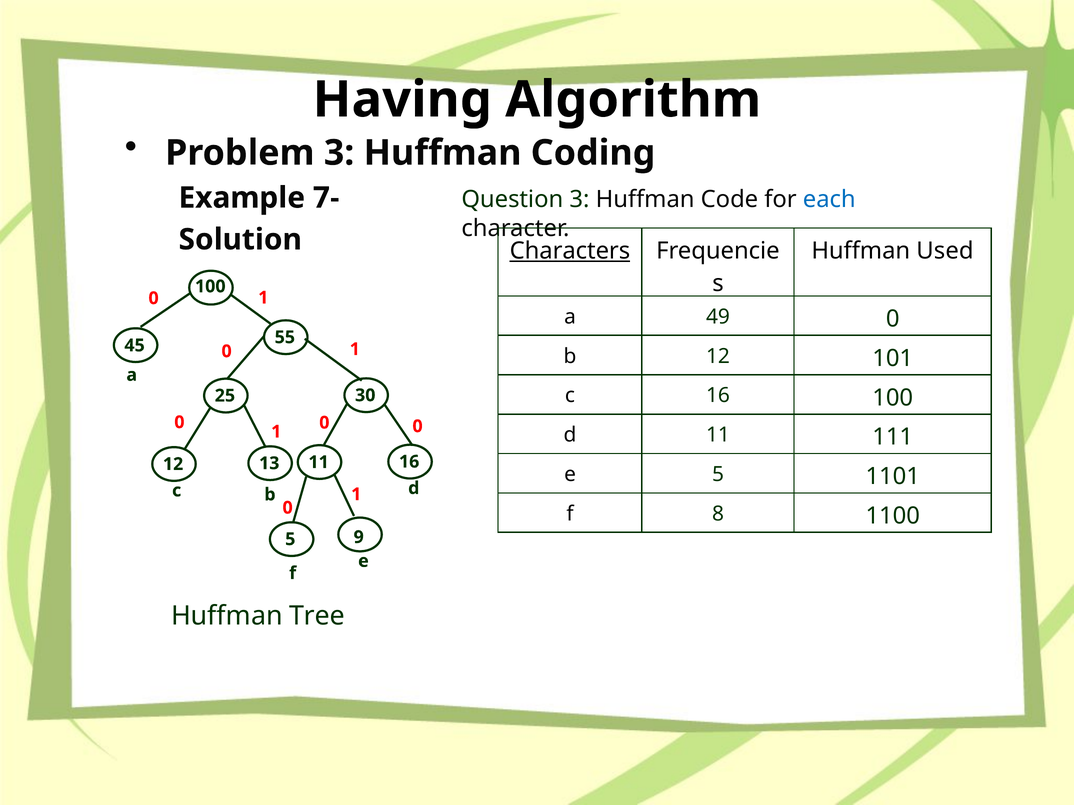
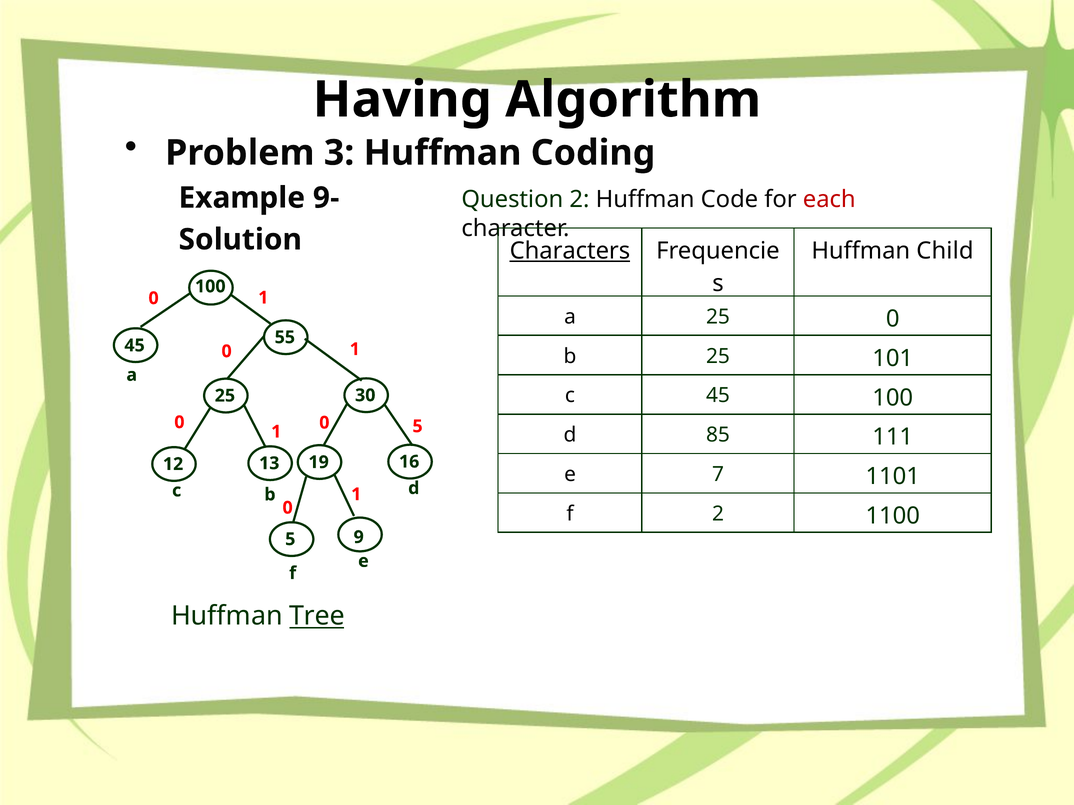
7-: 7- -> 9- (326, 198)
Question 3: 3 -> 2 (579, 200)
each colour: blue -> red (829, 200)
Used: Used -> Child (945, 251)
49: 49 -> 25 (718, 317)
b 12: 12 -> 25 (718, 356)
c 16: 16 -> 45 (718, 396)
1 0: 0 -> 5 (418, 427)
d 11: 11 -> 85 (718, 435)
13 11: 11 -> 19 (319, 462)
e 5: 5 -> 7 (718, 475)
f 8: 8 -> 2 (718, 514)
Tree underline: none -> present (317, 616)
